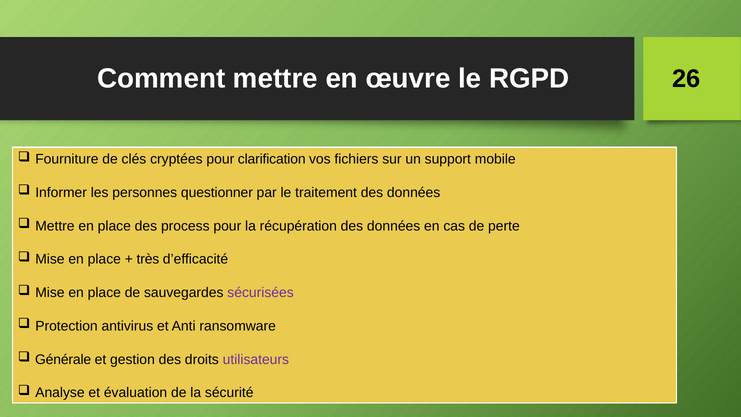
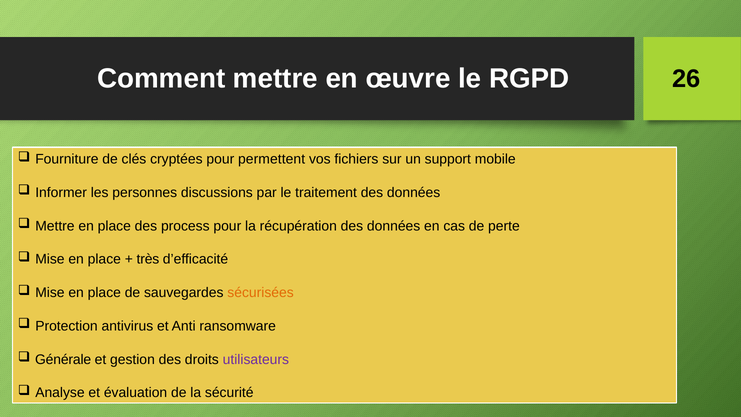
clarification: clarification -> permettent (272, 159)
questionner: questionner -> discussions (217, 193)
sécurisées colour: purple -> orange (261, 293)
